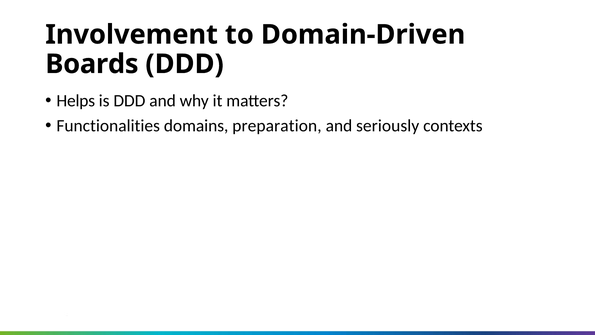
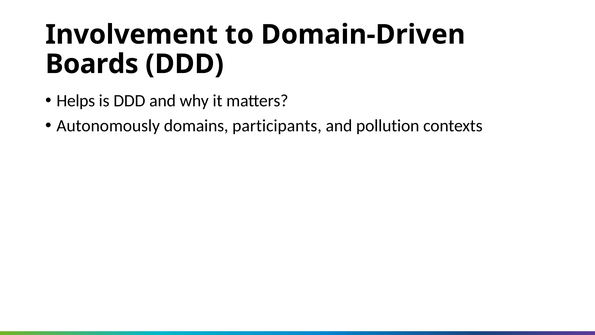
Functionalities: Functionalities -> Autonomously (108, 126)
preparation: preparation -> participants (277, 126)
seriously: seriously -> pollution (388, 126)
